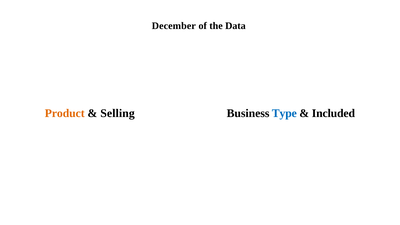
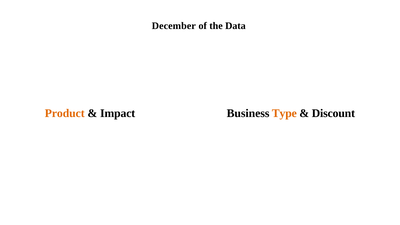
Selling: Selling -> Impact (118, 113)
Type colour: blue -> orange (284, 113)
Included: Included -> Discount (333, 113)
